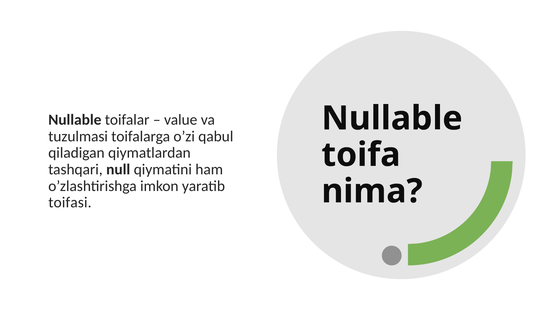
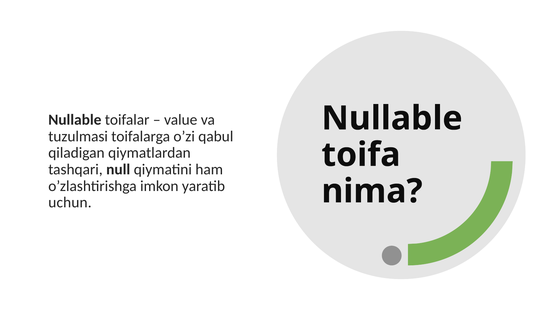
toifasi: toifasi -> uchun (70, 203)
